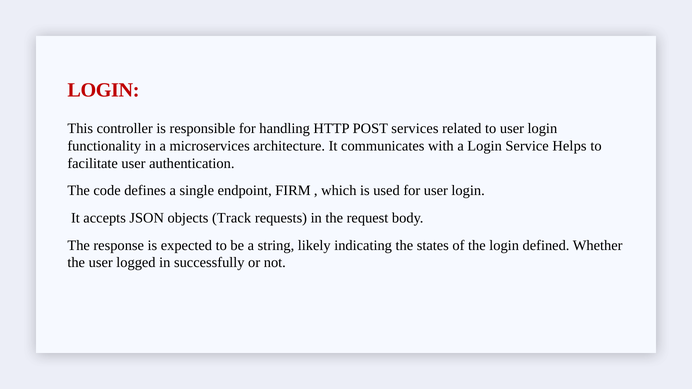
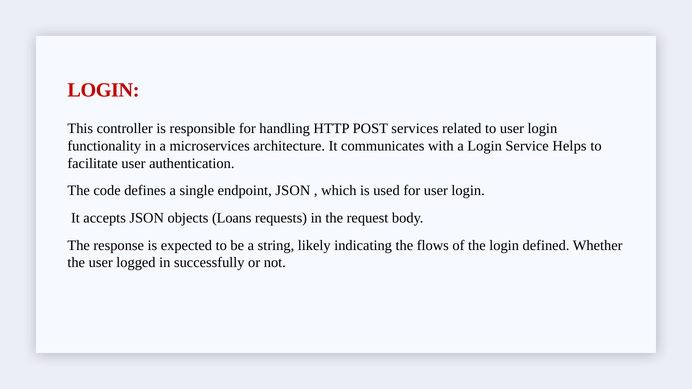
endpoint FIRM: FIRM -> JSON (293, 191)
Track: Track -> Loans (232, 218)
states: states -> flows (433, 246)
